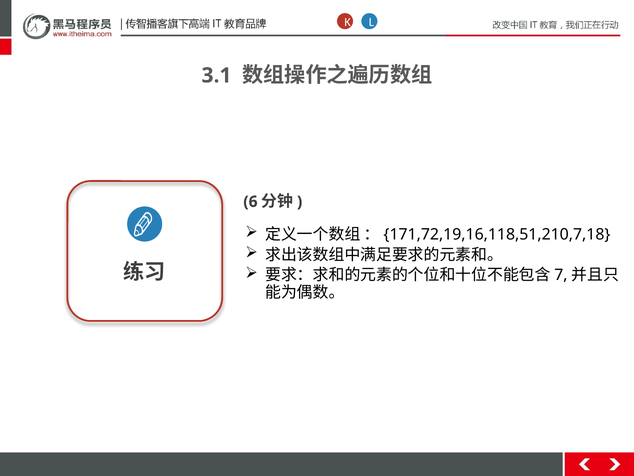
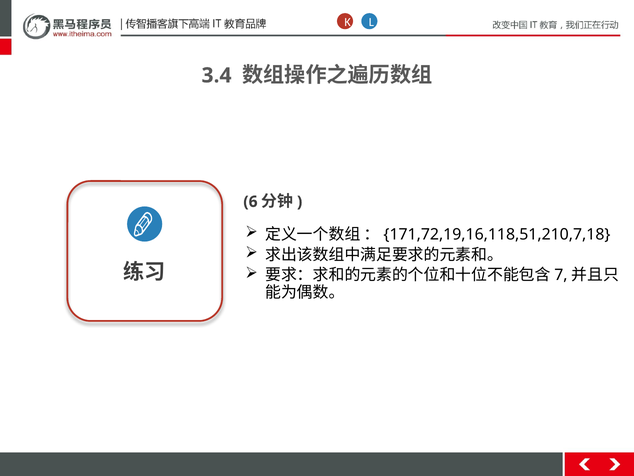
3.1: 3.1 -> 3.4 (217, 75)
